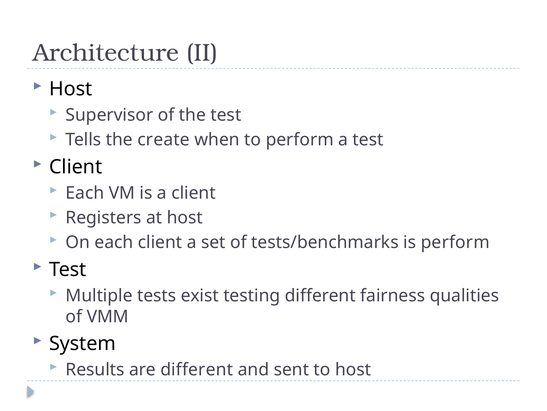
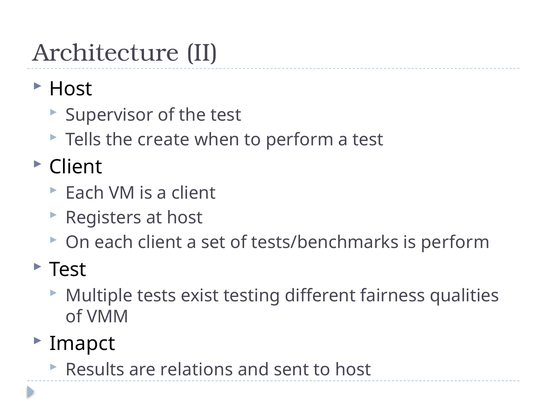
System: System -> Imapct (82, 343)
are different: different -> relations (197, 369)
